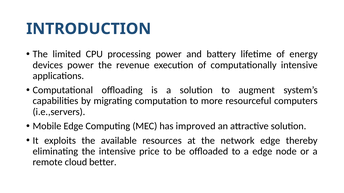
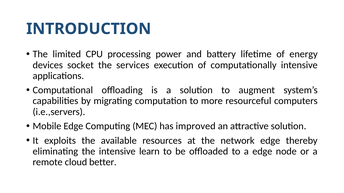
devices power: power -> socket (81, 65)
revenue: revenue -> services (133, 65)
price: price -> learn (149, 152)
